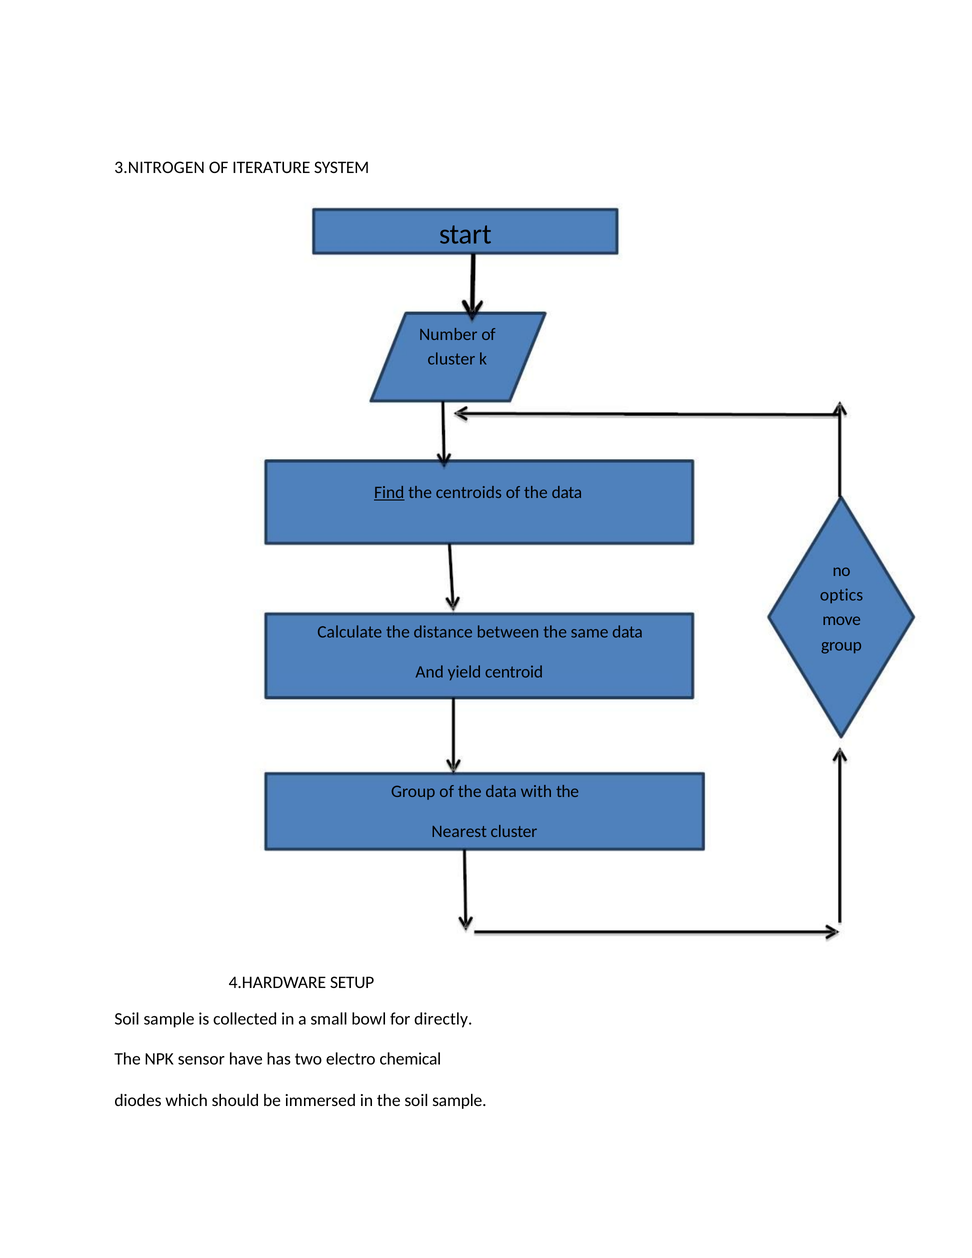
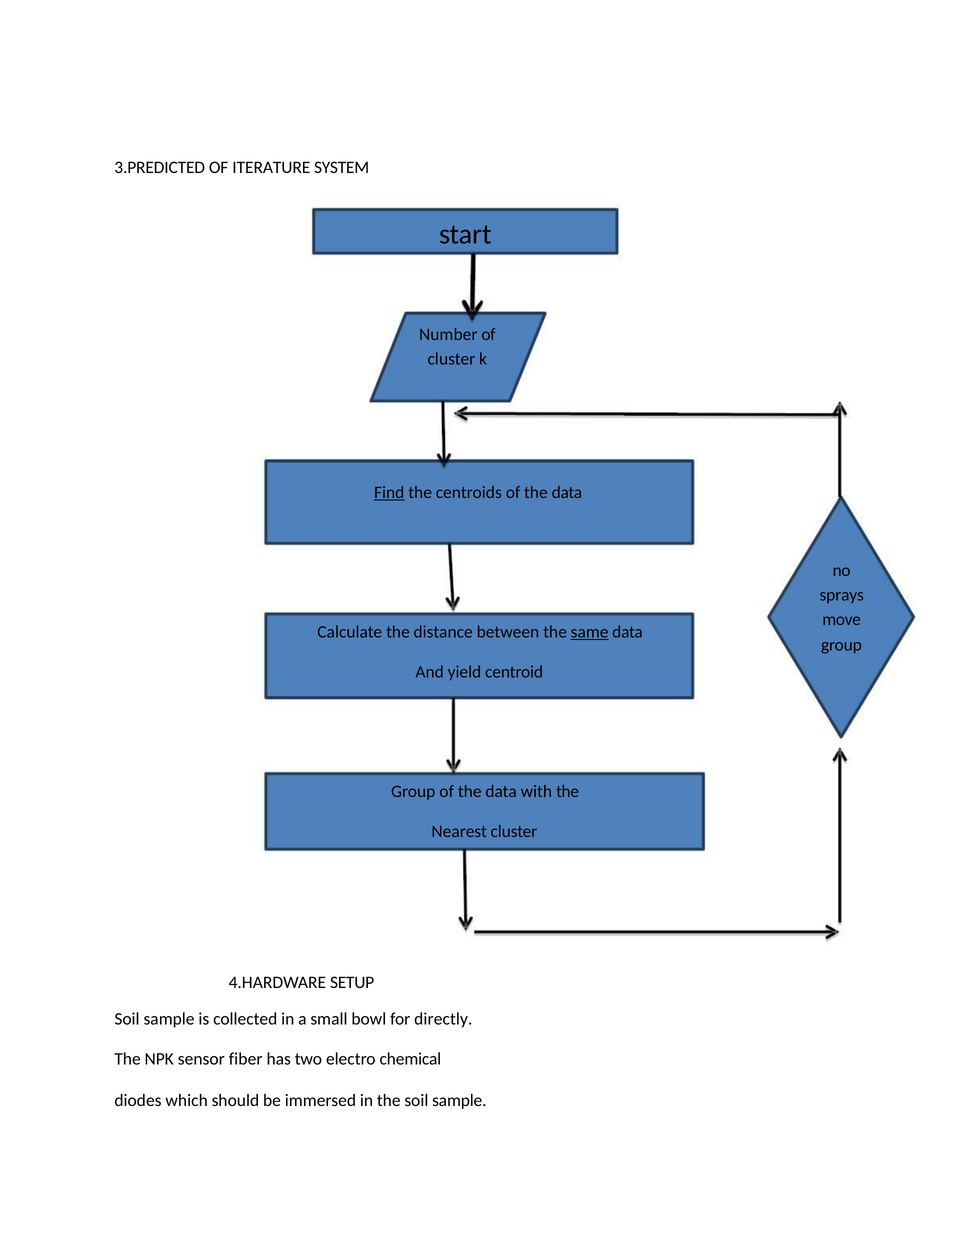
3.NITROGEN: 3.NITROGEN -> 3.PREDICTED (160, 168)
optics: optics -> sprays (842, 595)
same underline: none -> present (590, 632)
have: have -> fiber (246, 1059)
